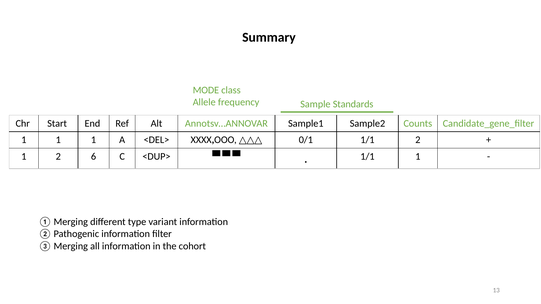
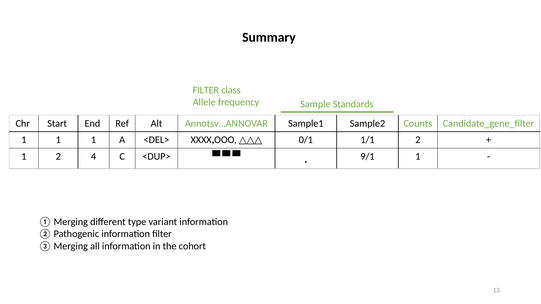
MODE: MODE -> FILTER (206, 90)
6: 6 -> 4 (94, 157)
1/1: 1/1 -> 9/1 (367, 157)
